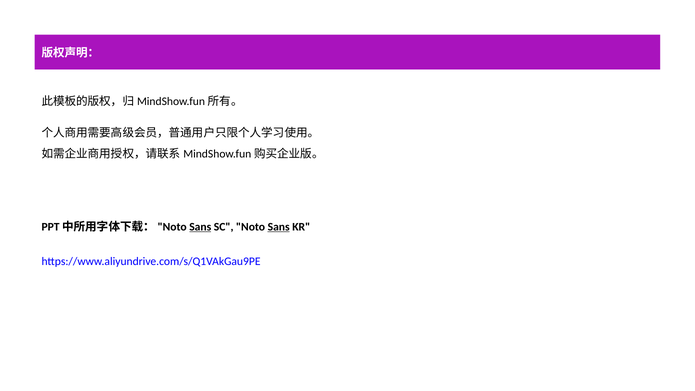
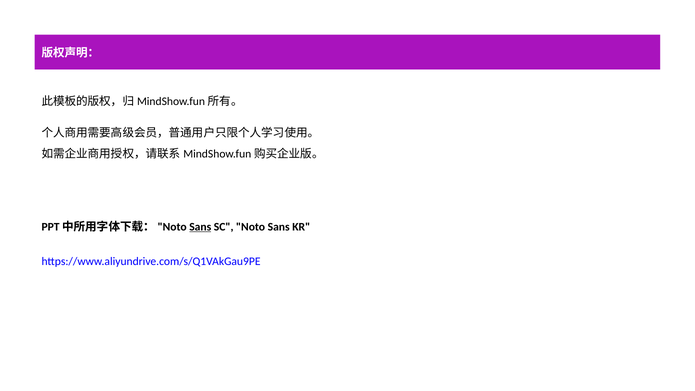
Sans underline: present -> none (279, 227)
